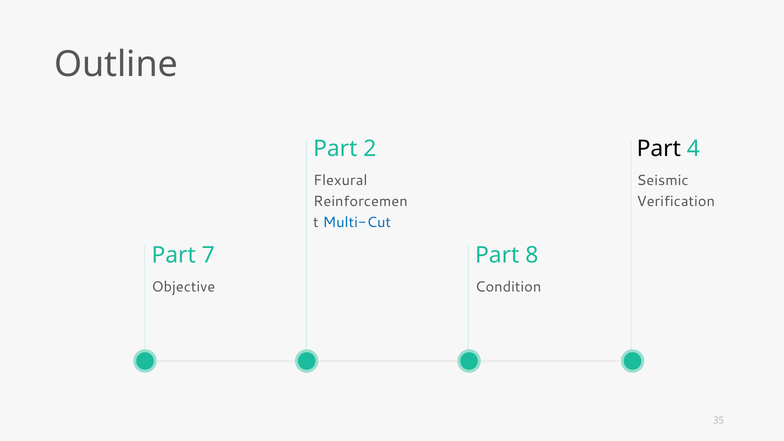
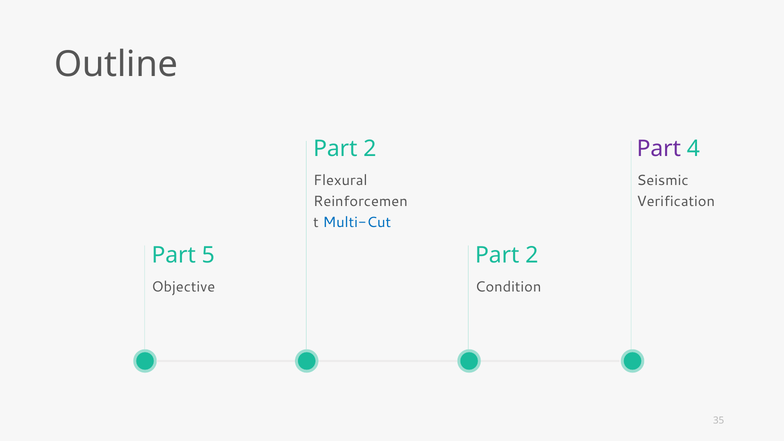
Part colour: black -> purple (659, 149)
7: 7 -> 5 (208, 255)
8: 8 -> 2 (532, 255)
